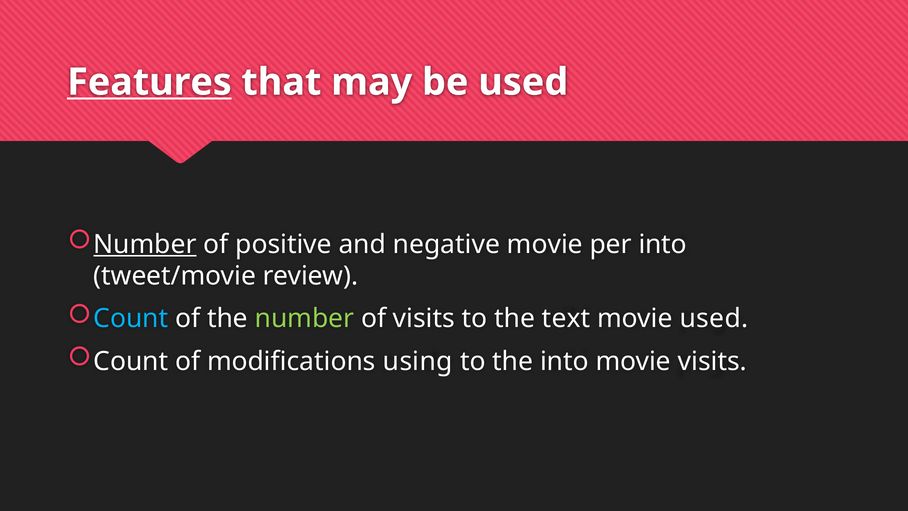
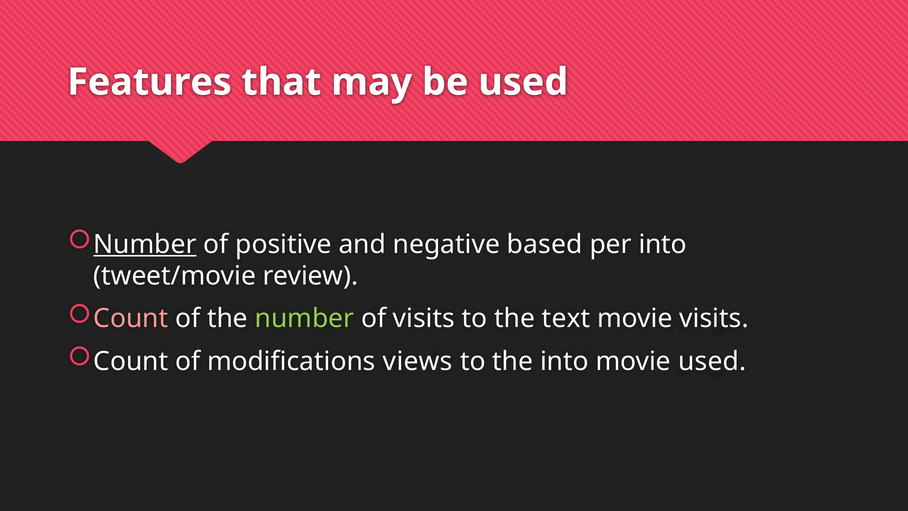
Features underline: present -> none (149, 82)
negative movie: movie -> based (545, 244)
Count colour: light blue -> pink (131, 319)
movie used: used -> visits (714, 319)
using: using -> views (418, 361)
movie visits: visits -> used (712, 361)
